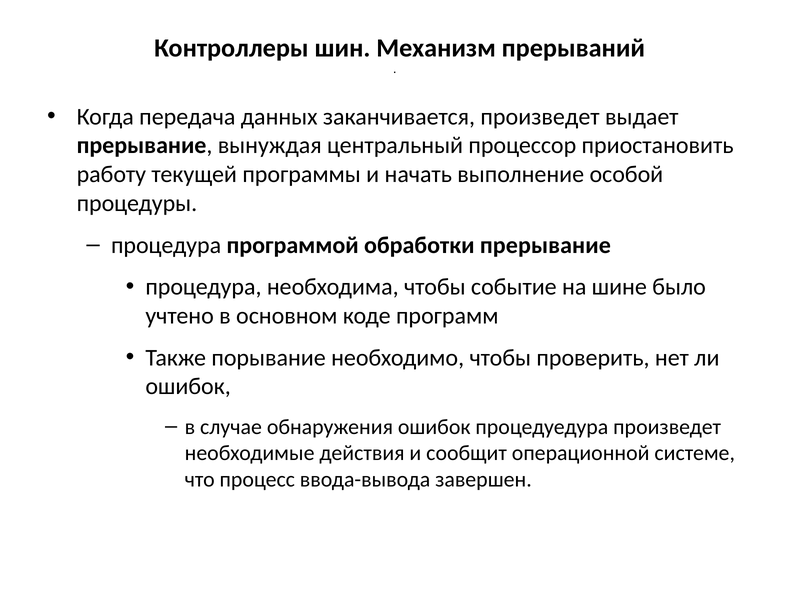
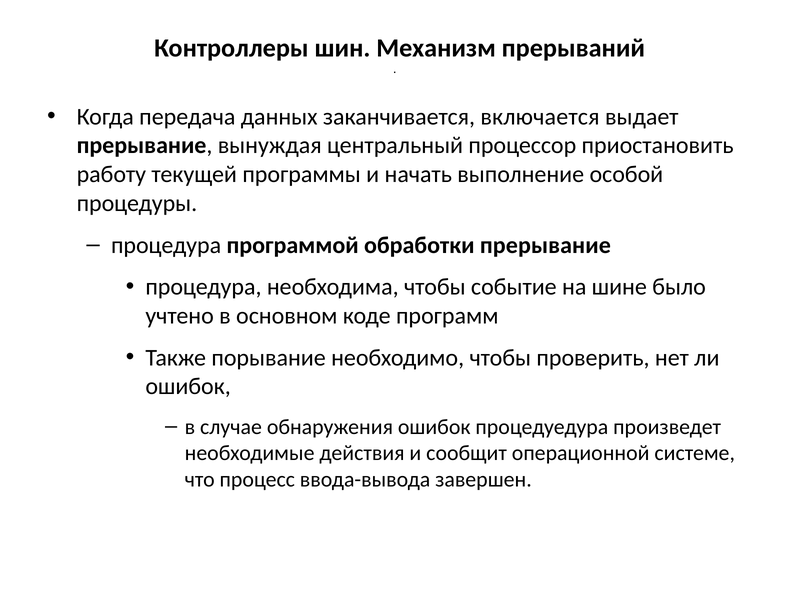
заканчивается произведет: произведет -> включается (540, 117)
